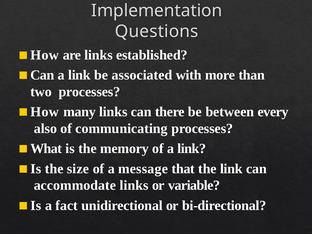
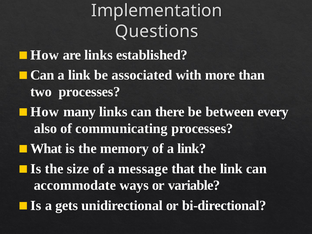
accommodate links: links -> ways (134, 185)
fact: fact -> gets (67, 205)
